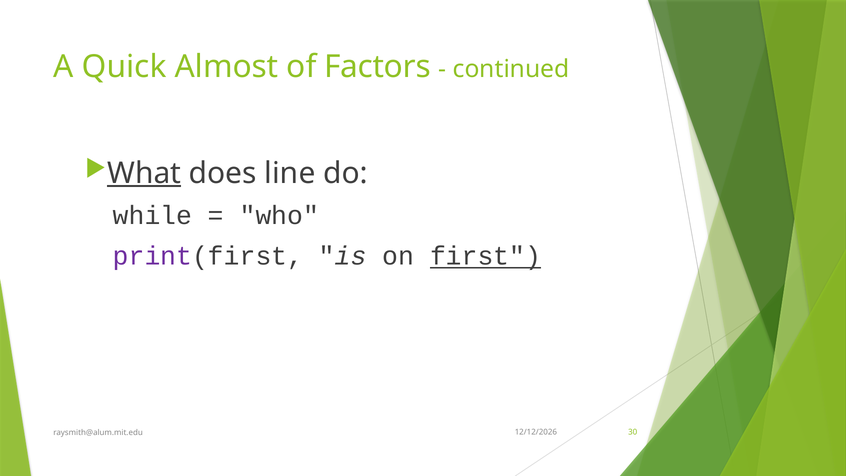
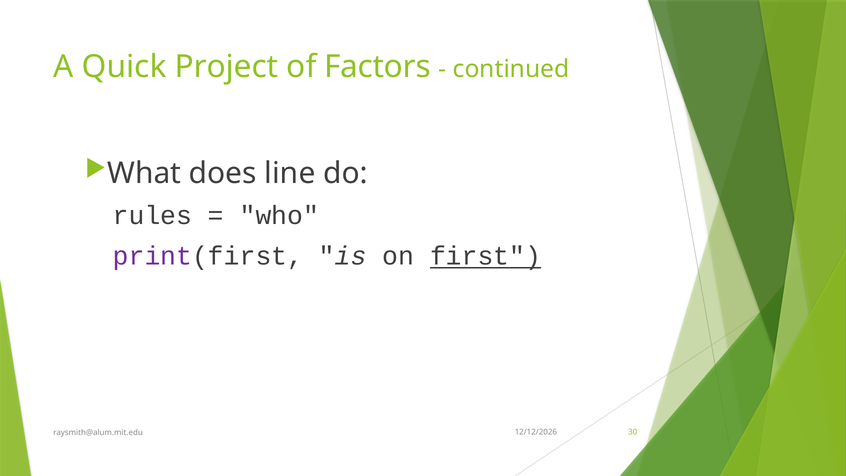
Almost: Almost -> Project (227, 67)
What underline: present -> none (144, 173)
while: while -> rules (152, 216)
